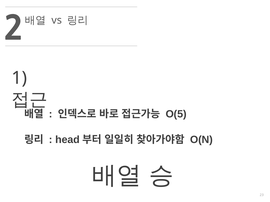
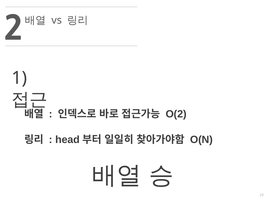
O(5: O(5 -> O(2 (176, 114)
